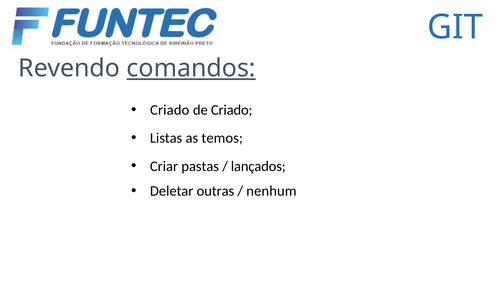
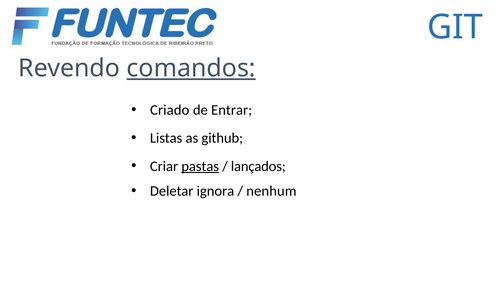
de Criado: Criado -> Entrar (232, 110)
temos: temos -> github (222, 138)
pastas underline: none -> present (200, 166)
outras: outras -> ignora (215, 191)
